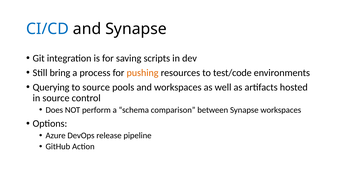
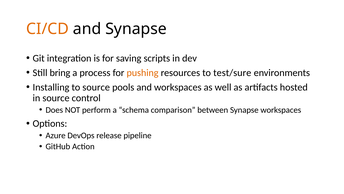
CI/CD colour: blue -> orange (48, 29)
test/code: test/code -> test/sure (232, 73)
Querying: Querying -> Installing (51, 87)
